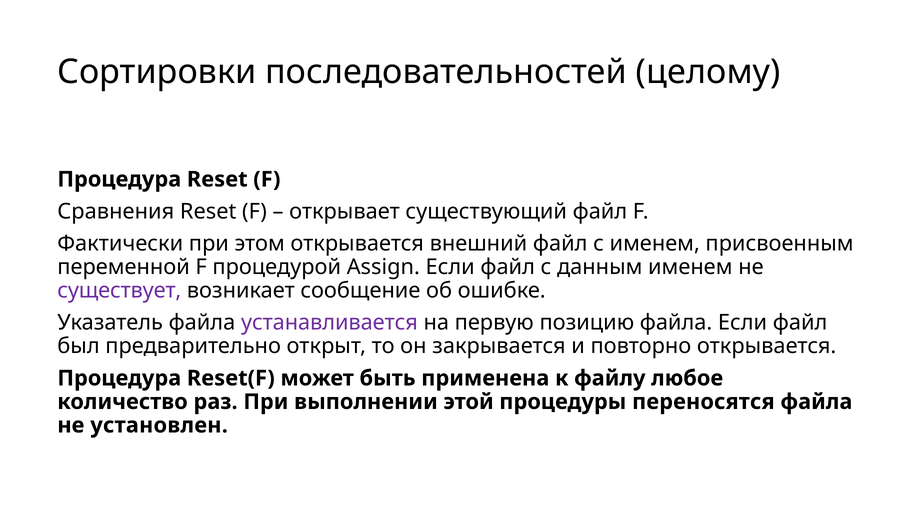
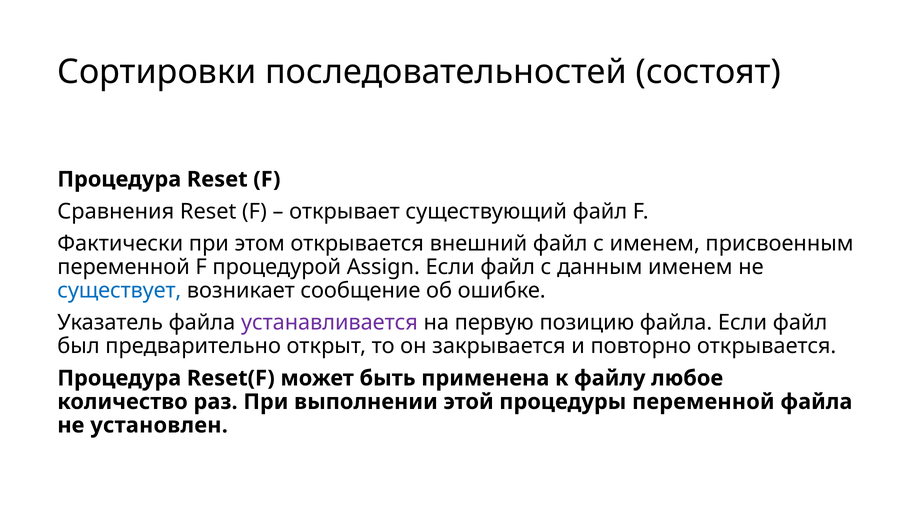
целому: целому -> состоят (708, 72)
существует colour: purple -> blue (119, 290)
процедуры переносятся: переносятся -> переменной (703, 402)
